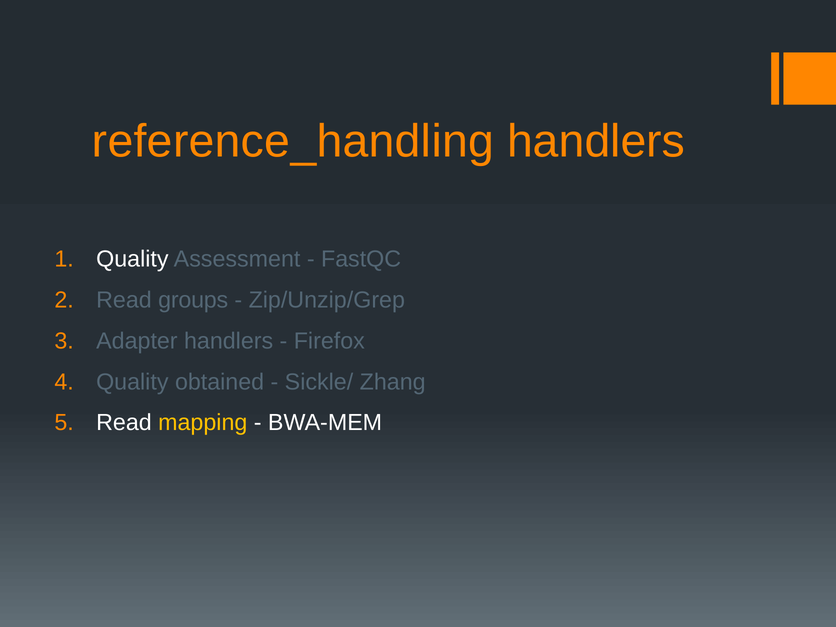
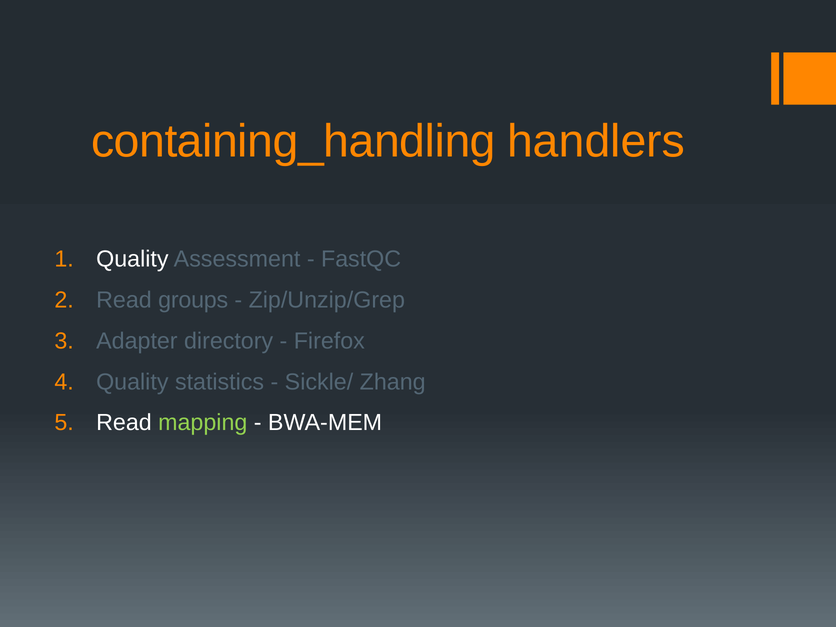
reference_handling: reference_handling -> containing_handling (293, 142)
Adapter handlers: handlers -> directory (229, 341)
obtained: obtained -> statistics (220, 382)
mapping colour: yellow -> light green (203, 423)
